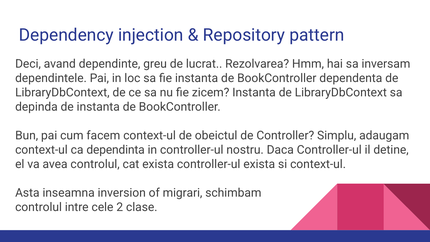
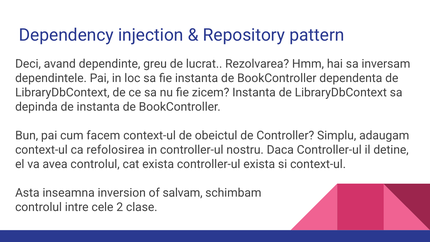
dependinta: dependinta -> refolosirea (115, 150)
migrari: migrari -> salvam (183, 193)
